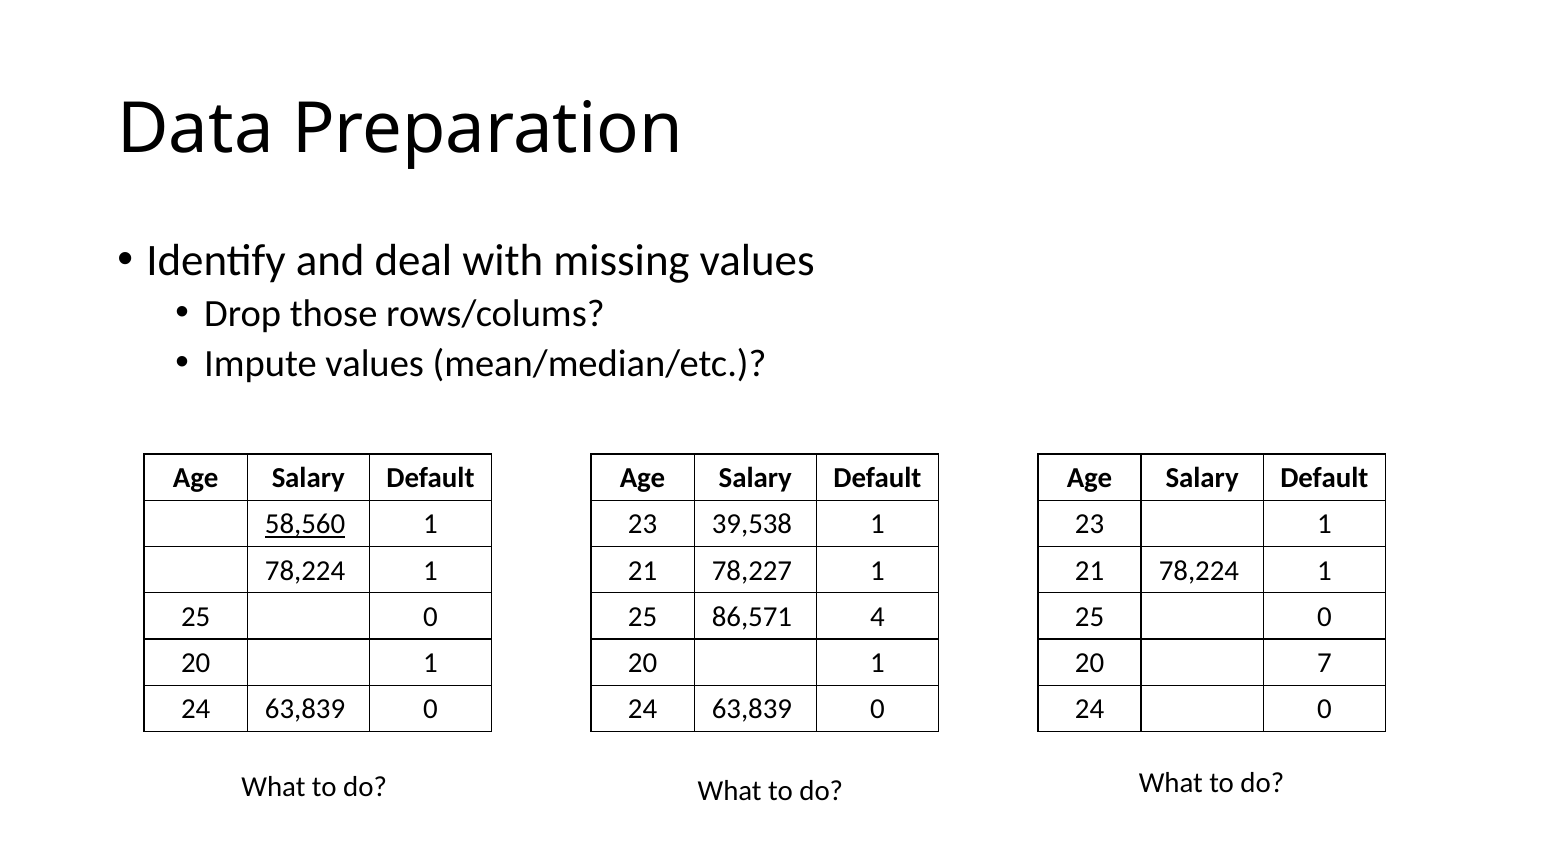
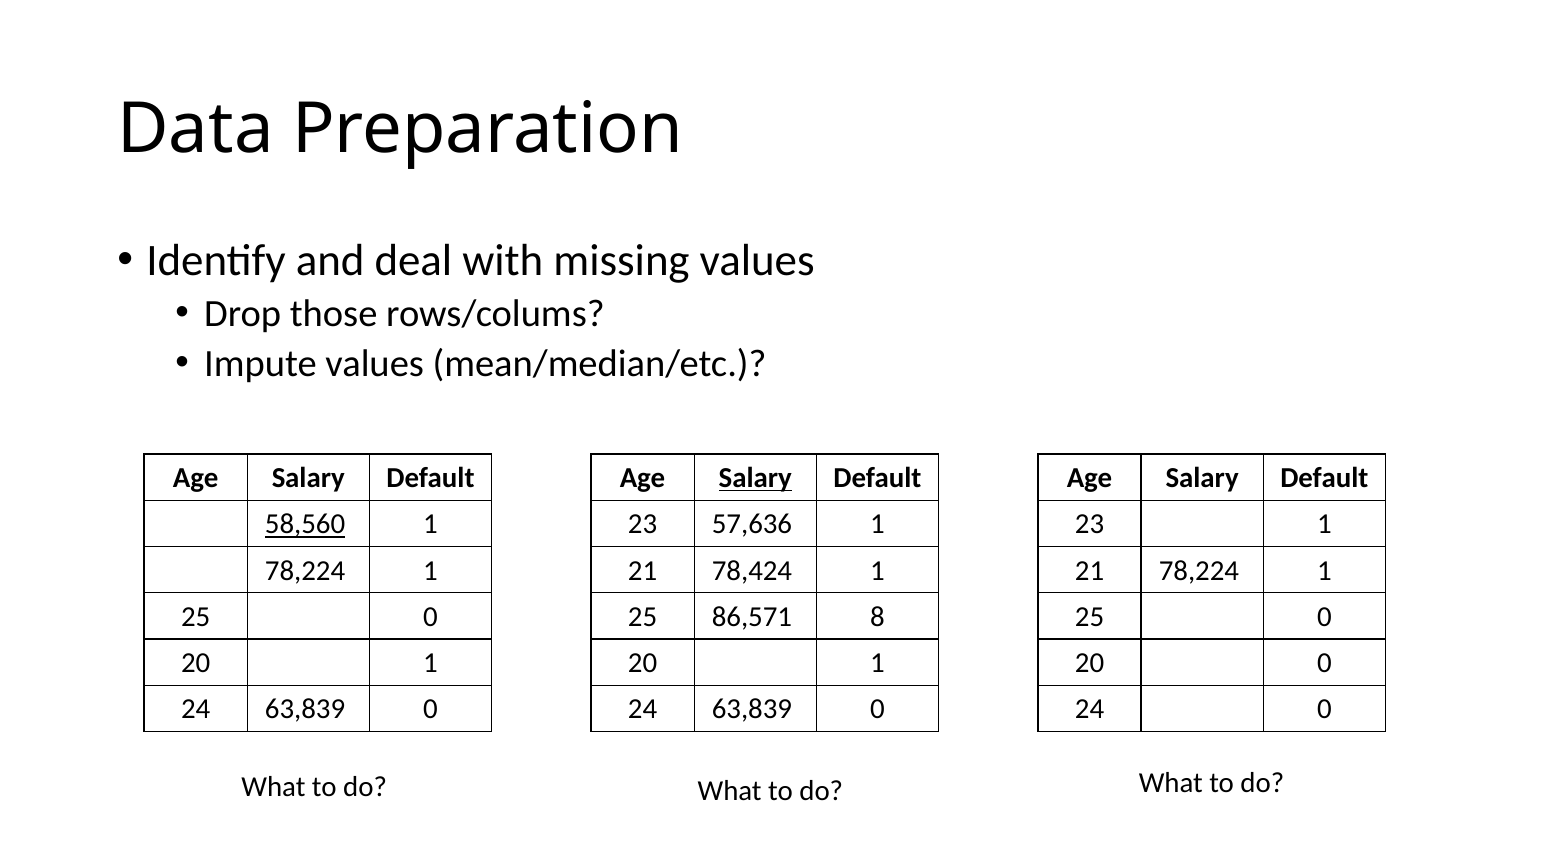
Salary underline: none -> present (755, 478)
39,538: 39,538 -> 57,636 (752, 524)
78,227: 78,227 -> 78,424 (752, 570)
4: 4 -> 8 (877, 617)
20 7: 7 -> 0 (1324, 663)
